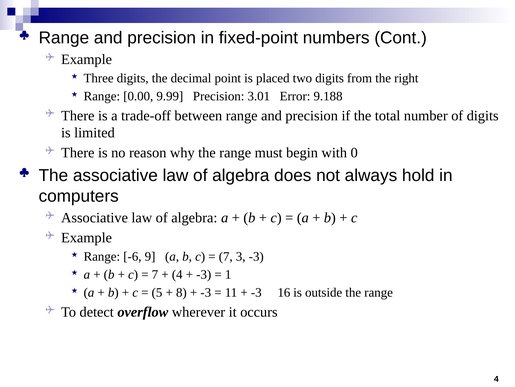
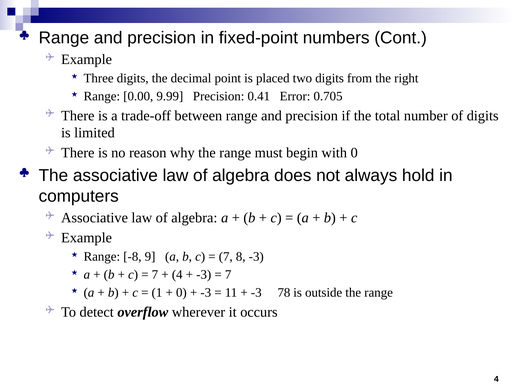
3.01: 3.01 -> 0.41 (259, 96)
9.188: 9.188 -> 0.705 (328, 96)
-6: -6 -> -8 (132, 256)
3: 3 -> 8 (241, 256)
1: 1 -> 7 (228, 274)
5: 5 -> 1 (157, 292)
8: 8 -> 0 (181, 292)
16: 16 -> 78 (284, 292)
